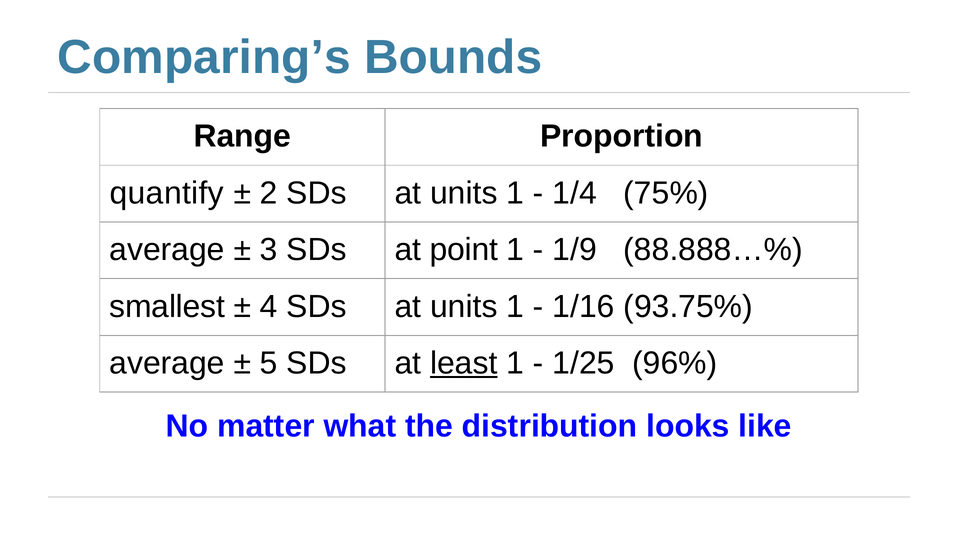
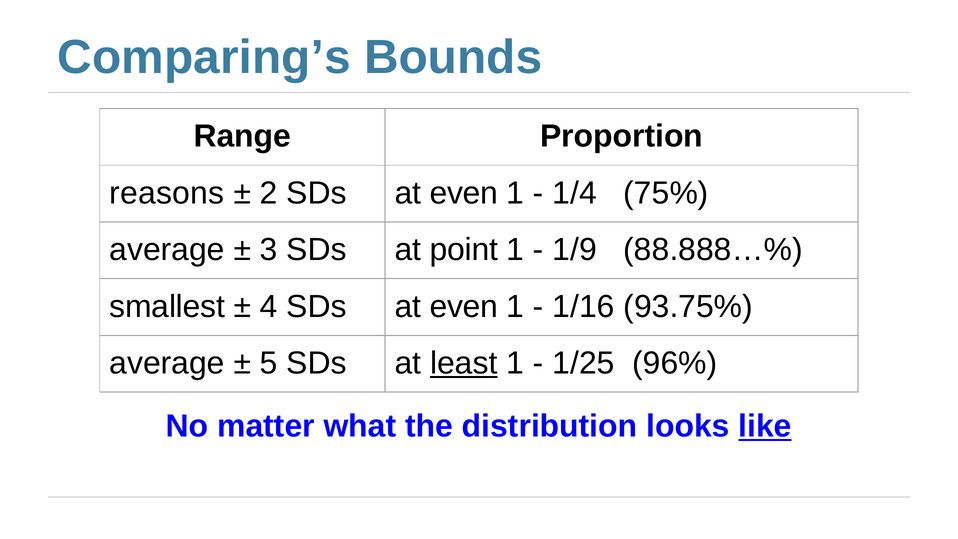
quantify: quantify -> reasons (167, 193)
2 SDs at units: units -> even (464, 193)
4 SDs at units: units -> even (464, 307)
like underline: none -> present (765, 426)
